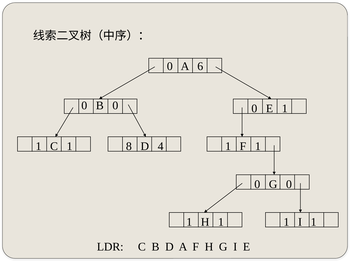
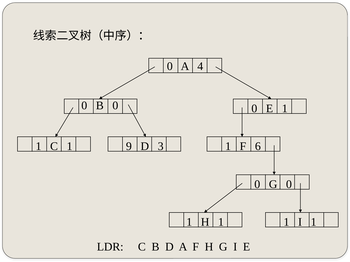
6: 6 -> 4 (200, 67)
8: 8 -> 9 (129, 147)
4: 4 -> 3 (161, 147)
F 1: 1 -> 6 (258, 147)
